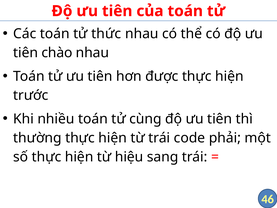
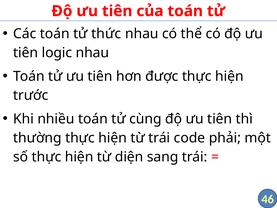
chào: chào -> logic (57, 53)
hiệu: hiệu -> diện (129, 157)
